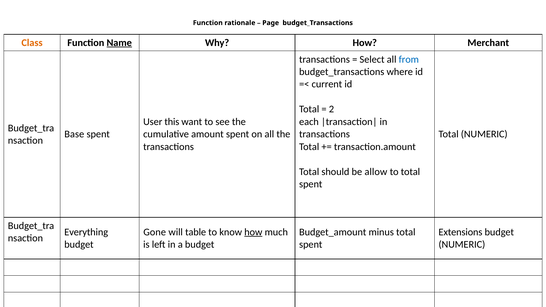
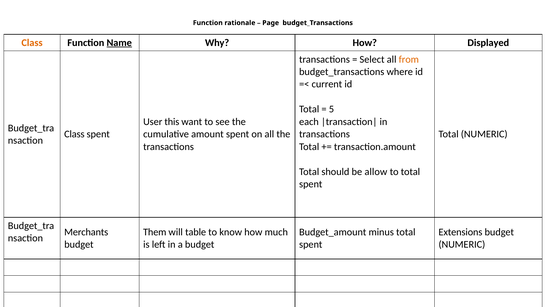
Merchant: Merchant -> Displayed (488, 43)
from colour: blue -> orange (409, 59)
2: 2 -> 5 (331, 109)
Base: Base -> Class (74, 134)
Everything: Everything -> Merchants (86, 232)
Gone: Gone -> Them (155, 232)
how underline: present -> none (253, 232)
